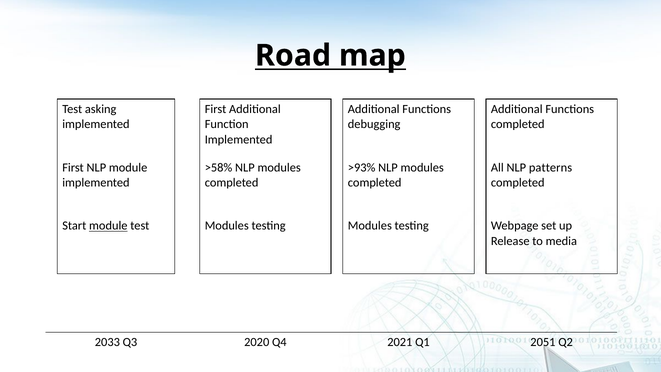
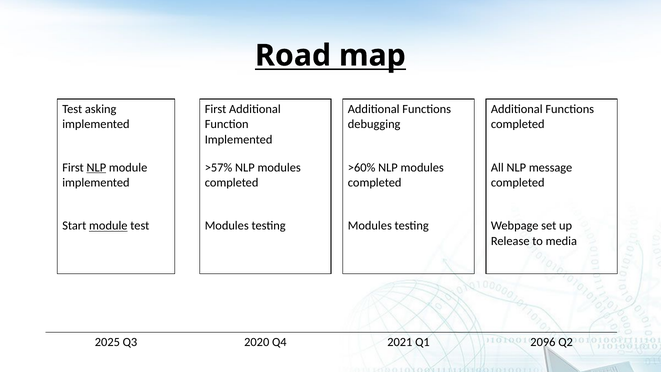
NLP underline: none -> present (96, 167)
>58%: >58% -> >57% (219, 167)
>93%: >93% -> >60% (362, 167)
patterns: patterns -> message (551, 167)
2033: 2033 -> 2025 (107, 342)
2051: 2051 -> 2096 (543, 342)
